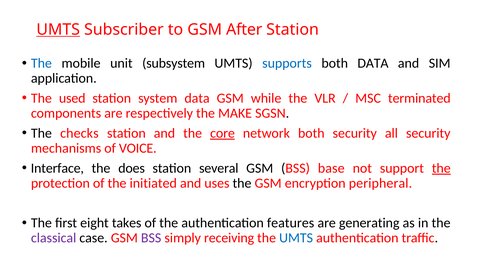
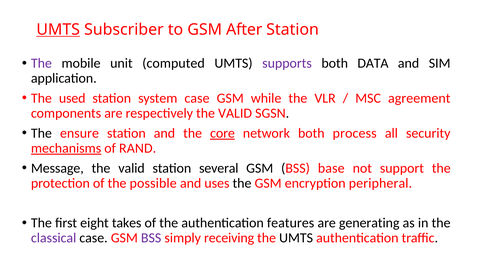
The colour: blue -> purple (41, 63)
subsystem: subsystem -> computed (174, 63)
supports colour: blue -> purple (287, 63)
system data: data -> case (197, 98)
terminated: terminated -> agreement (419, 98)
respectively the MAKE: MAKE -> VALID (235, 113)
checks: checks -> ensure (79, 133)
both security: security -> process (355, 133)
mechanisms underline: none -> present (66, 148)
VOICE: VOICE -> RAND (138, 148)
Interface: Interface -> Message (57, 168)
does: does -> valid (132, 168)
the underline: present -> none (441, 168)
initiated: initiated -> possible (153, 183)
UMTS colour: blue -> black (296, 238)
